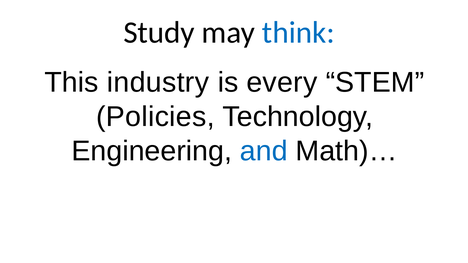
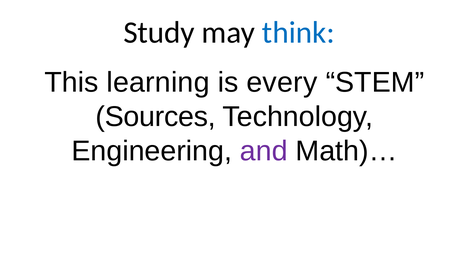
industry: industry -> learning (158, 82)
Policies: Policies -> Sources (156, 117)
and colour: blue -> purple (264, 151)
